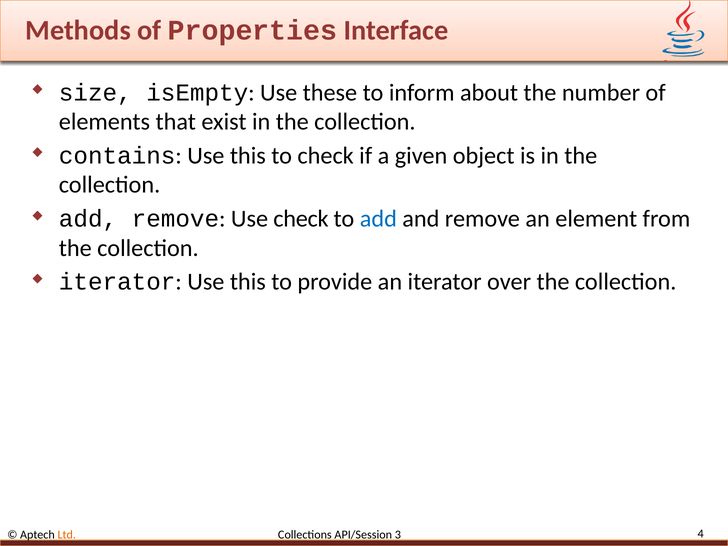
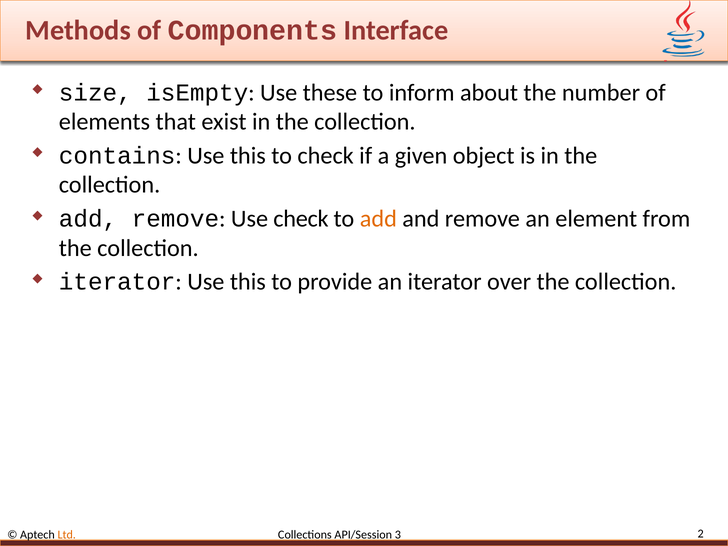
Properties: Properties -> Components (252, 30)
add colour: blue -> orange (378, 219)
4: 4 -> 2 (701, 534)
